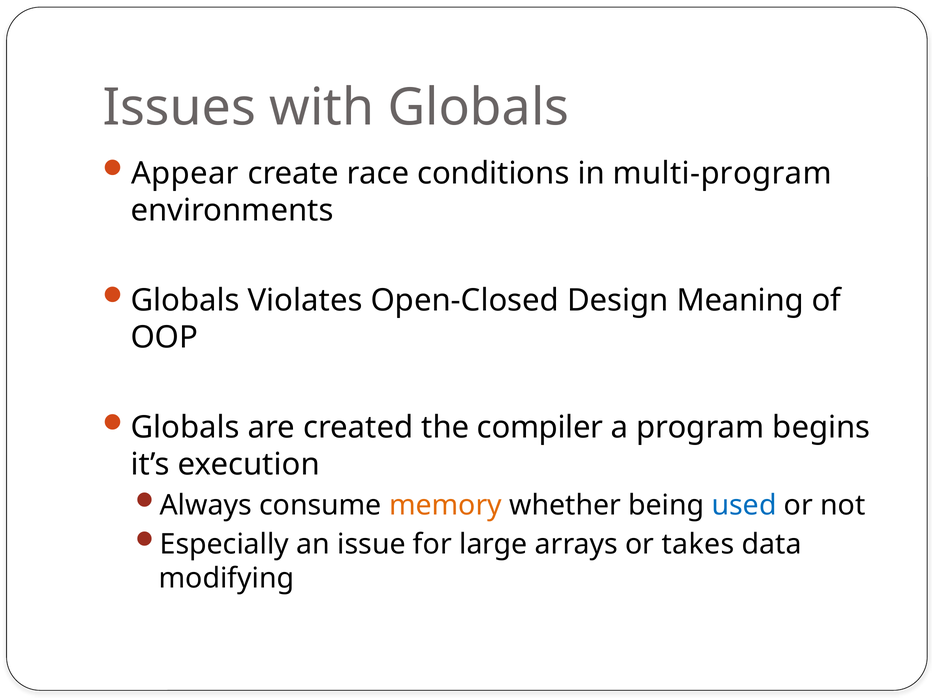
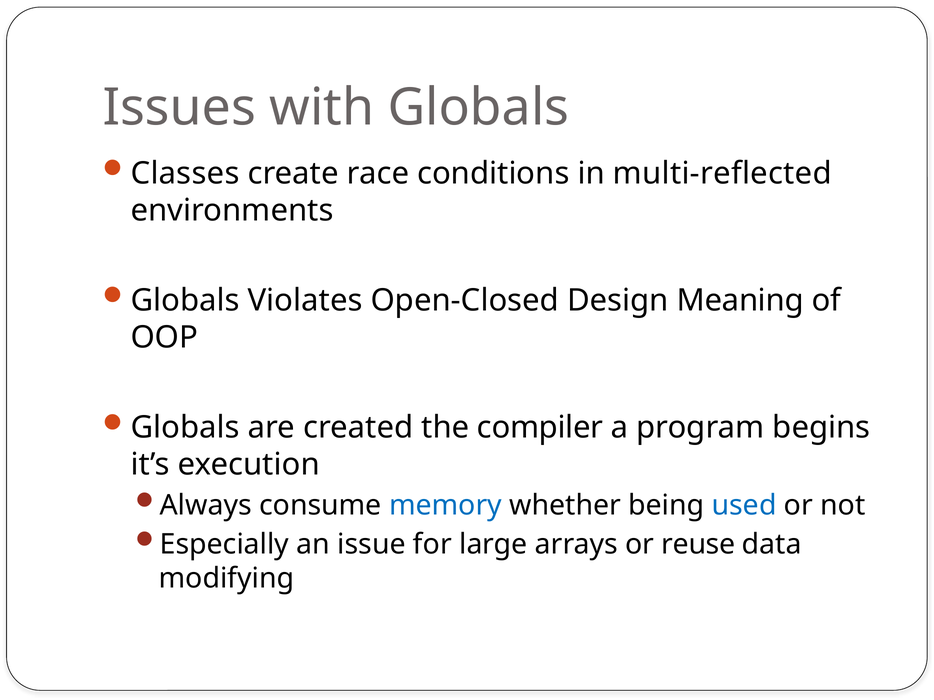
Appear: Appear -> Classes (185, 173)
multi-program: multi-program -> multi-reflected (722, 173)
memory colour: orange -> blue (445, 505)
takes: takes -> reuse (698, 545)
